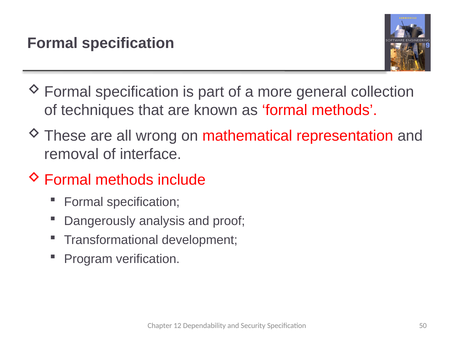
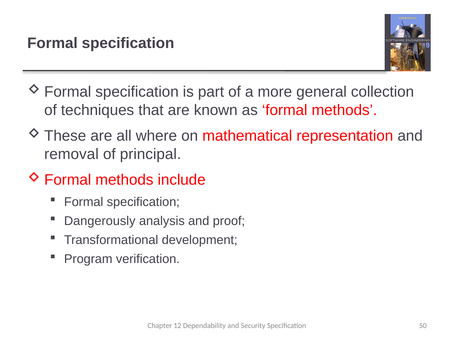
wrong: wrong -> where (156, 136)
interface: interface -> principal (150, 154)
